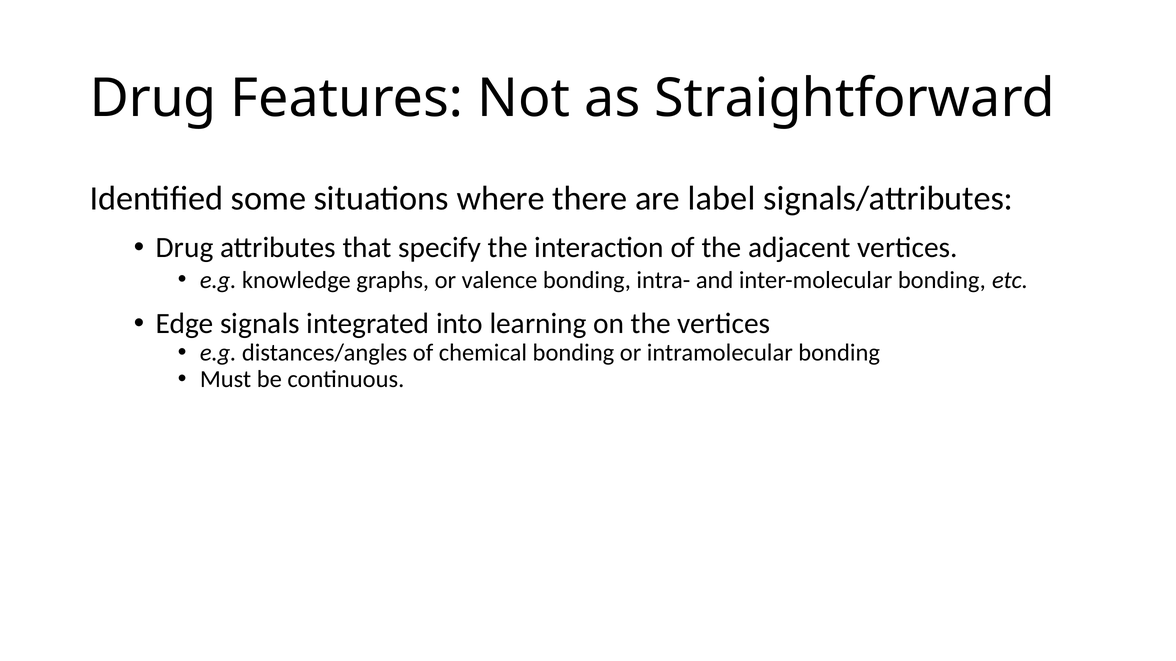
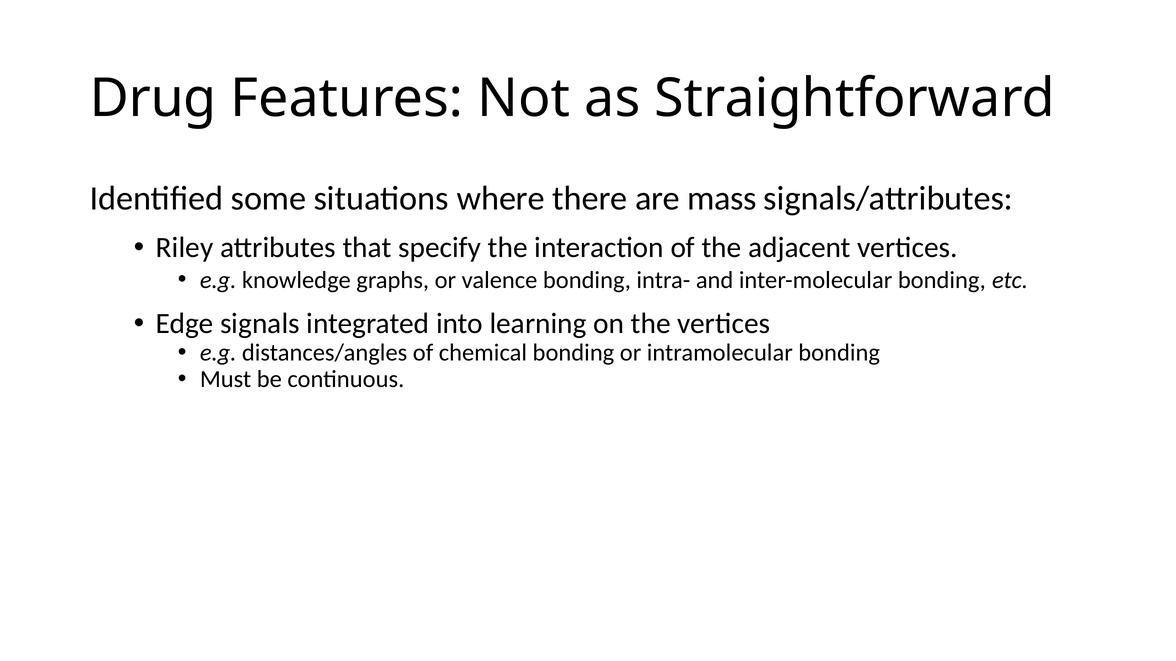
label: label -> mass (722, 199)
Drug: Drug -> Riley (185, 248)
